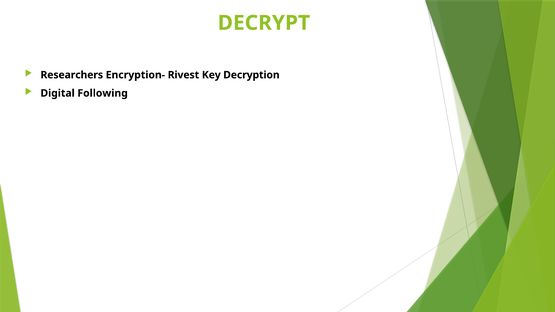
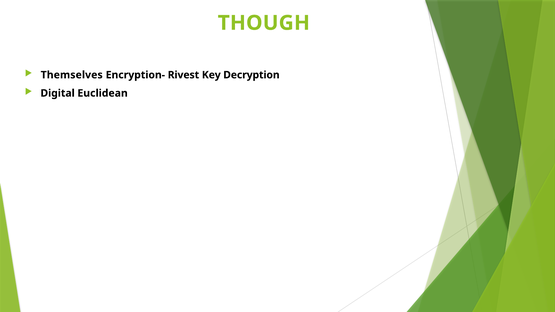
DECRYPT: DECRYPT -> THOUGH (264, 23)
Researchers: Researchers -> Themselves (72, 75)
Following: Following -> Euclidean (103, 93)
